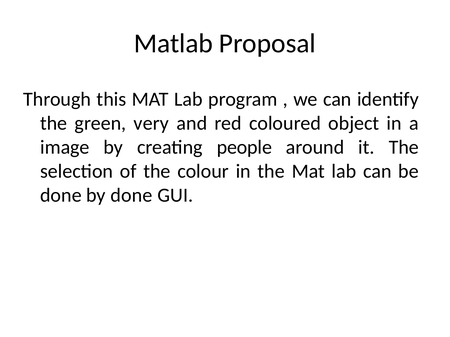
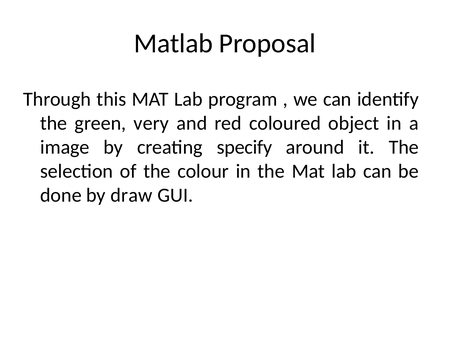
people: people -> specify (244, 147)
by done: done -> draw (131, 195)
